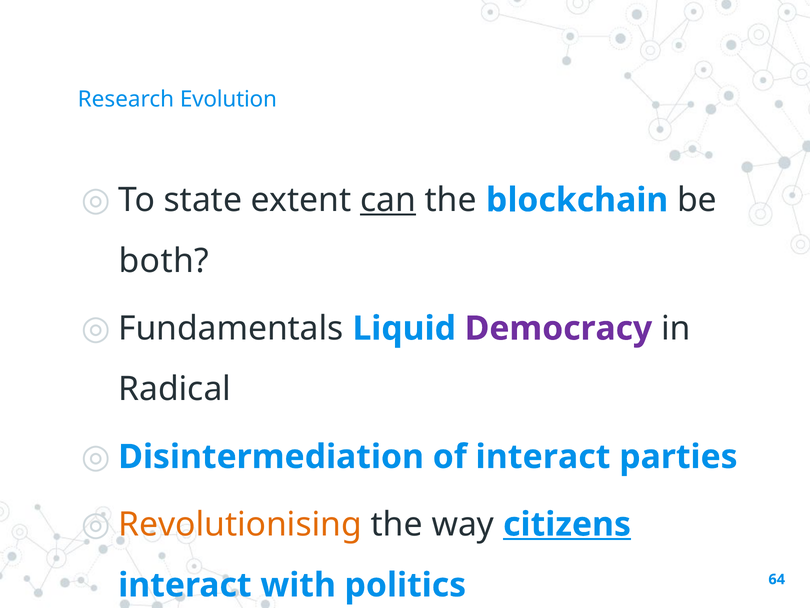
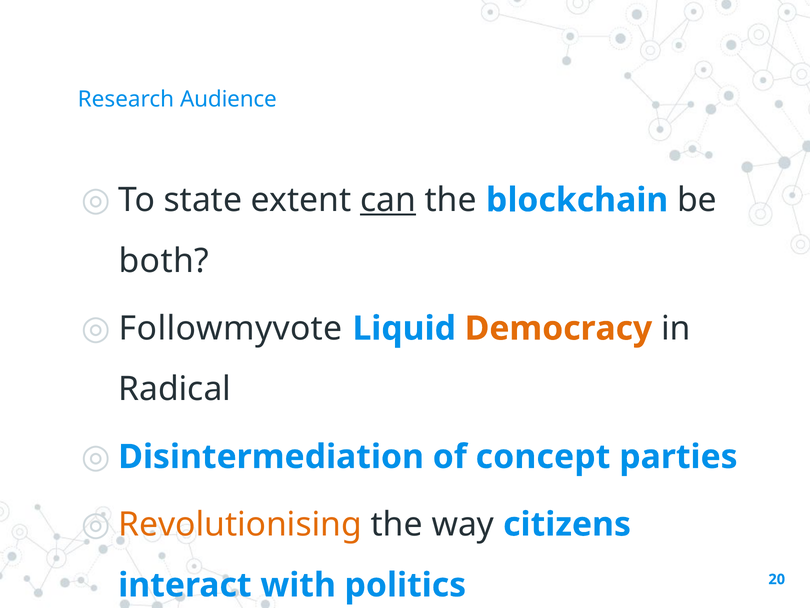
Evolution: Evolution -> Audience (228, 99)
Fundamentals: Fundamentals -> Followmyvote (231, 328)
Democracy colour: purple -> orange (558, 328)
of interact: interact -> concept (543, 456)
citizens underline: present -> none (567, 524)
64: 64 -> 20 (777, 579)
